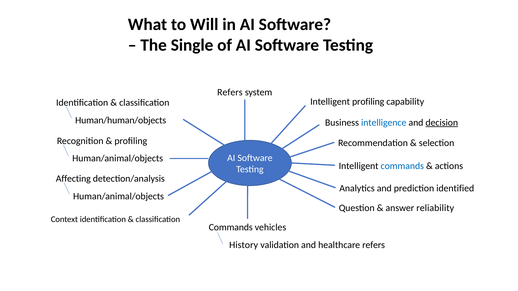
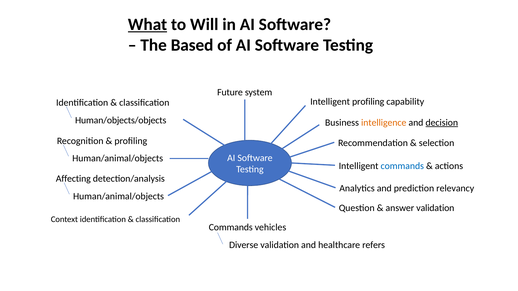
What underline: none -> present (147, 24)
Single: Single -> Based (192, 45)
Refers: Refers -> Future (230, 93)
Human/human/objects: Human/human/objects -> Human/objects/objects (121, 121)
intelligence colour: blue -> orange (384, 123)
identified: identified -> relevancy (455, 189)
answer reliability: reliability -> validation (435, 208)
History: History -> Diverse (244, 245)
